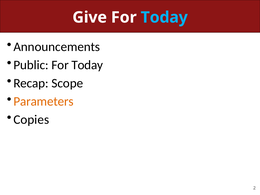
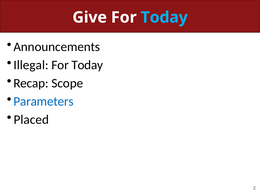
Public: Public -> Illegal (31, 65)
Parameters colour: orange -> blue (43, 101)
Copies: Copies -> Placed (31, 120)
